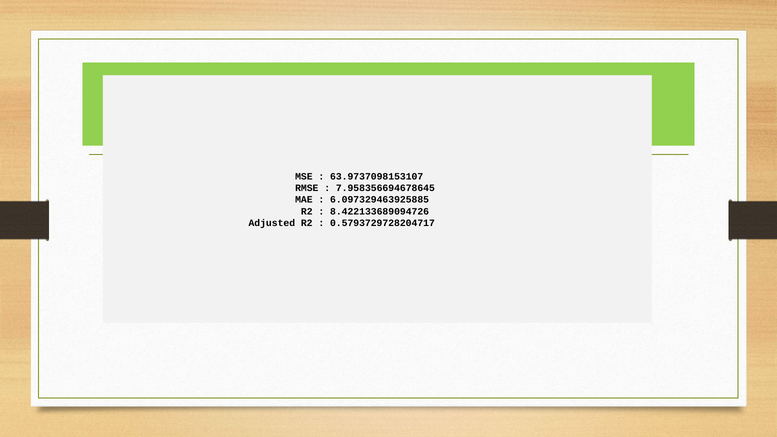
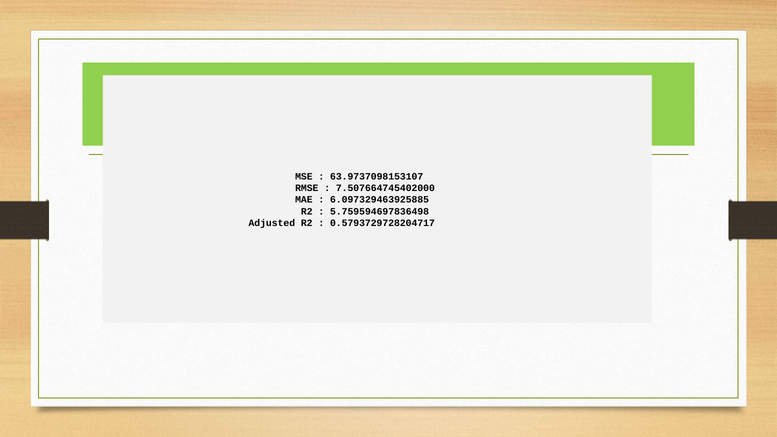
7.958356694678645: 7.958356694678645 -> 7.507664745402000 (385, 188)
8.422133689094726: 8.422133689094726 -> 5.759594697836498 (380, 211)
